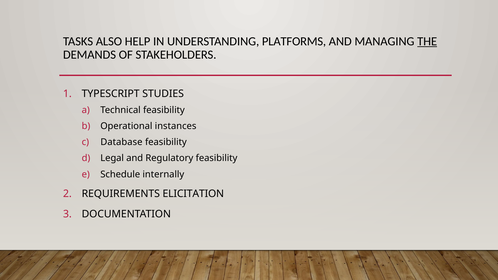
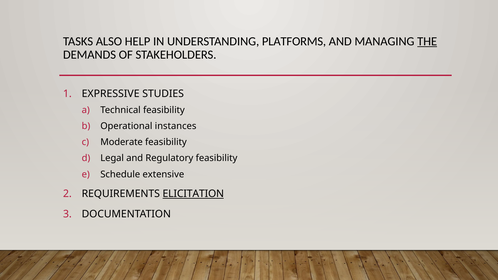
TYPESCRIPT: TYPESCRIPT -> EXPRESSIVE (111, 94)
Database: Database -> Moderate (122, 142)
internally: internally -> extensive (163, 174)
ELICITATION underline: none -> present (193, 194)
